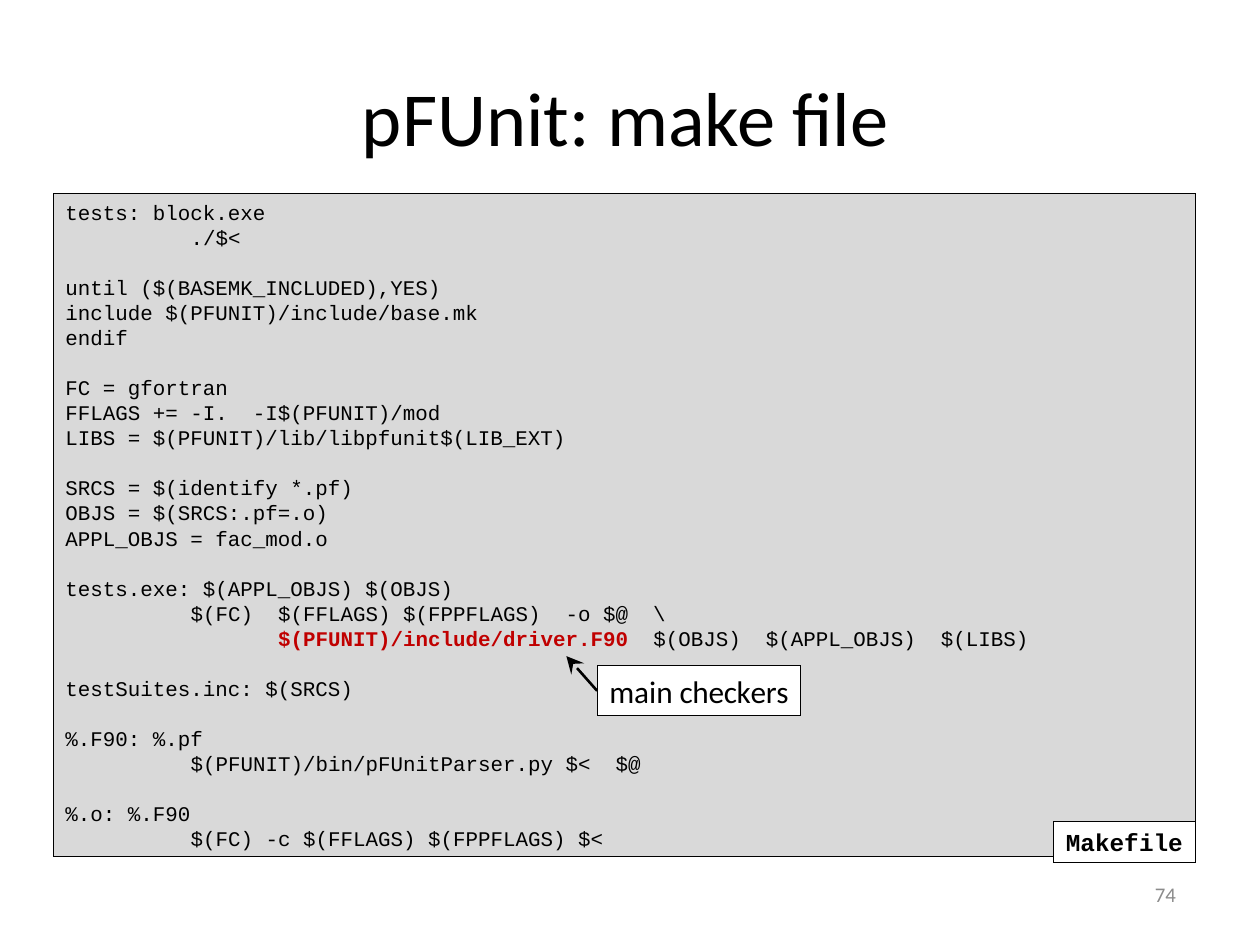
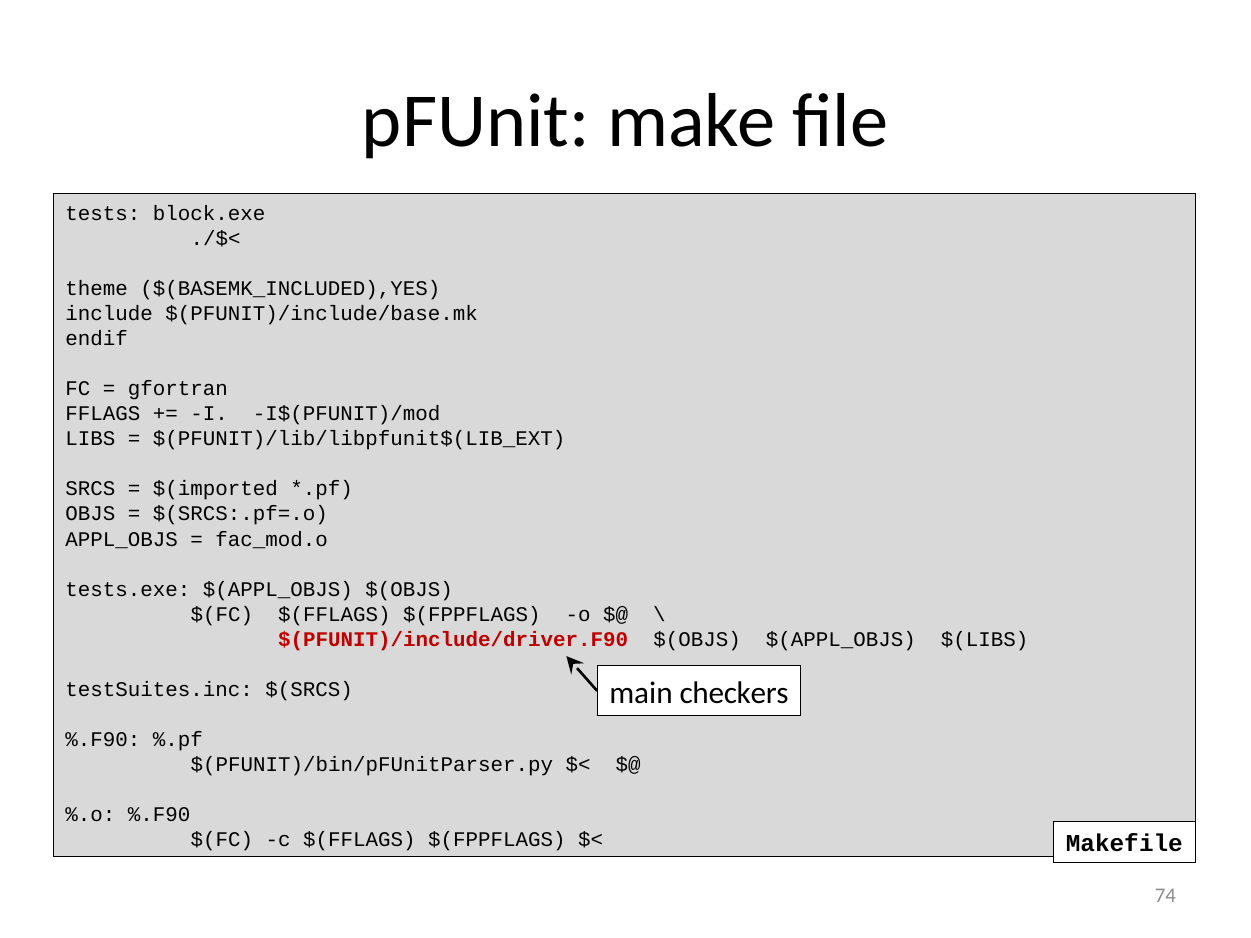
until: until -> theme (97, 289)
$(identify: $(identify -> $(imported (215, 489)
